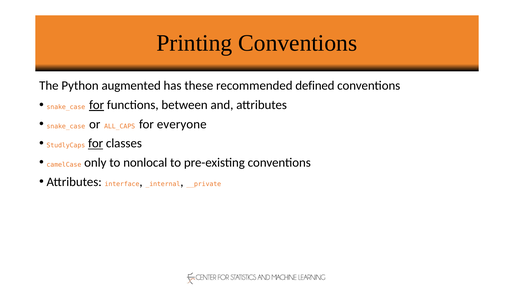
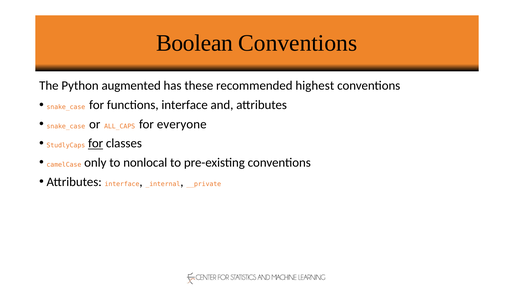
Printing: Printing -> Boolean (195, 43)
defined: defined -> highest (315, 86)
for underline: present -> none (97, 105)
functions between: between -> interface (185, 105)
